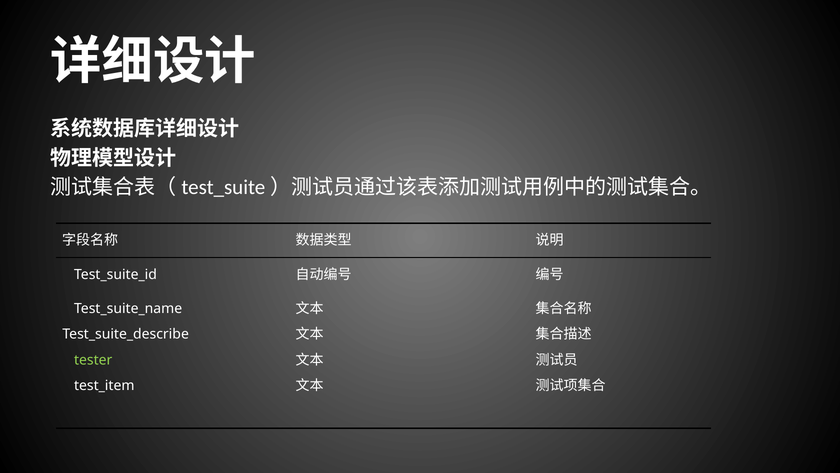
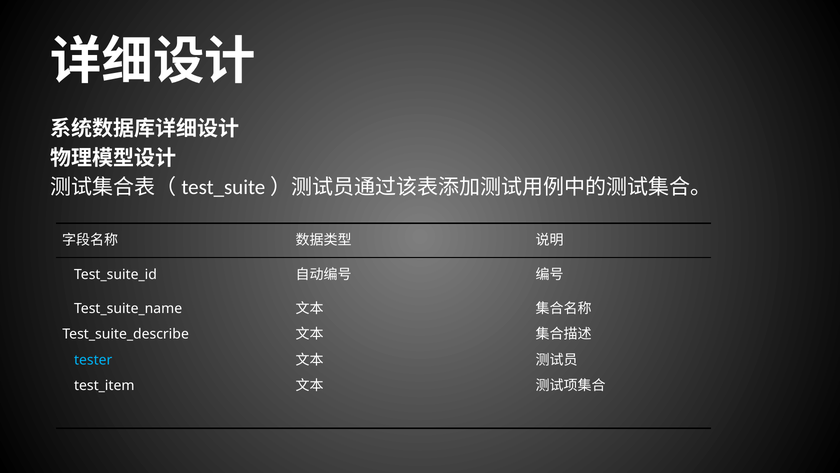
tester colour: light green -> light blue (93, 360)
